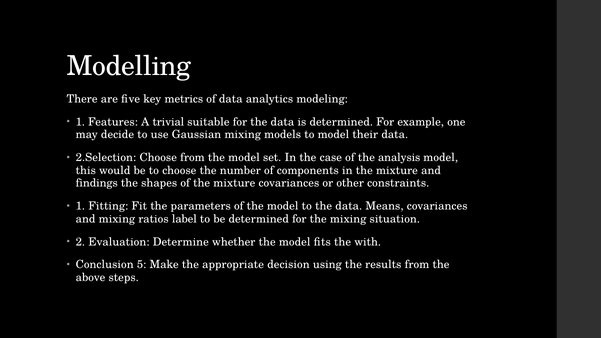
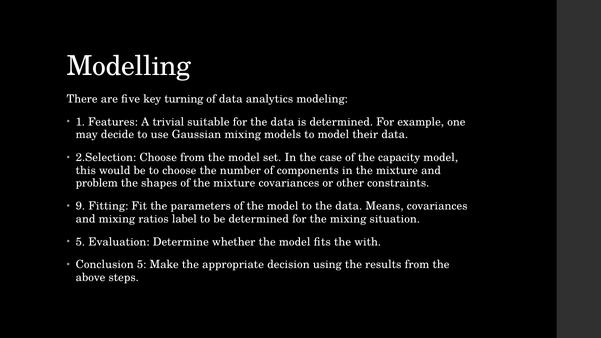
metrics: metrics -> turning (184, 99)
analysis: analysis -> capacity (399, 158)
findings: findings -> problem (97, 183)
1: 1 -> 9 (80, 206)
2: 2 -> 5 (80, 242)
